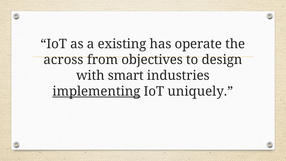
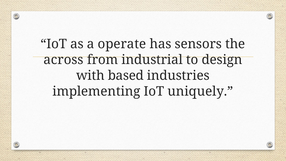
existing: existing -> operate (122, 44)
operate: operate -> sensors (198, 44)
objectives: objectives -> industrial (152, 60)
smart: smart -> based (126, 75)
implementing underline: present -> none (96, 91)
